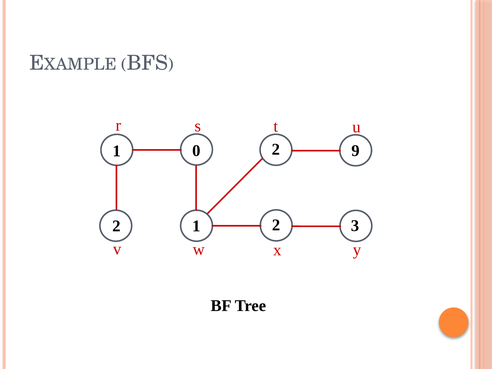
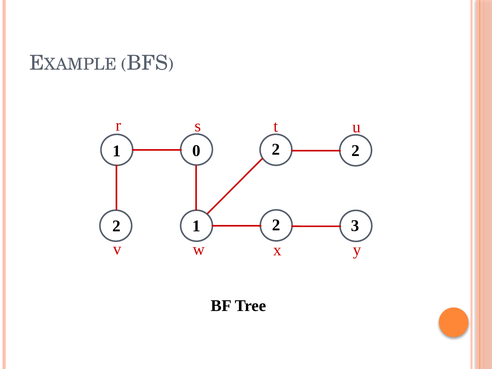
9: 9 -> 2 (355, 151)
